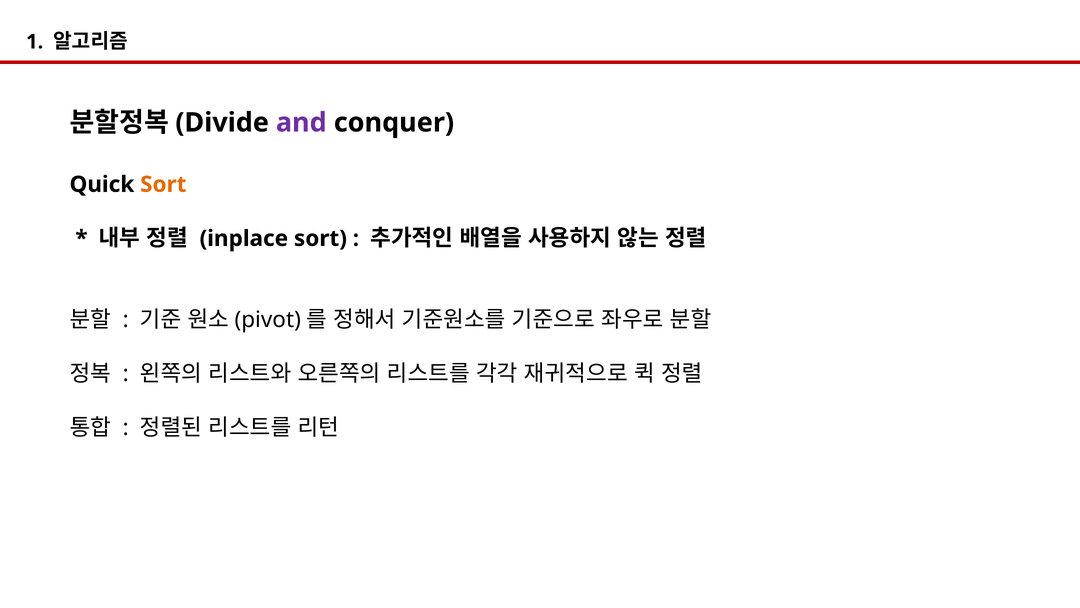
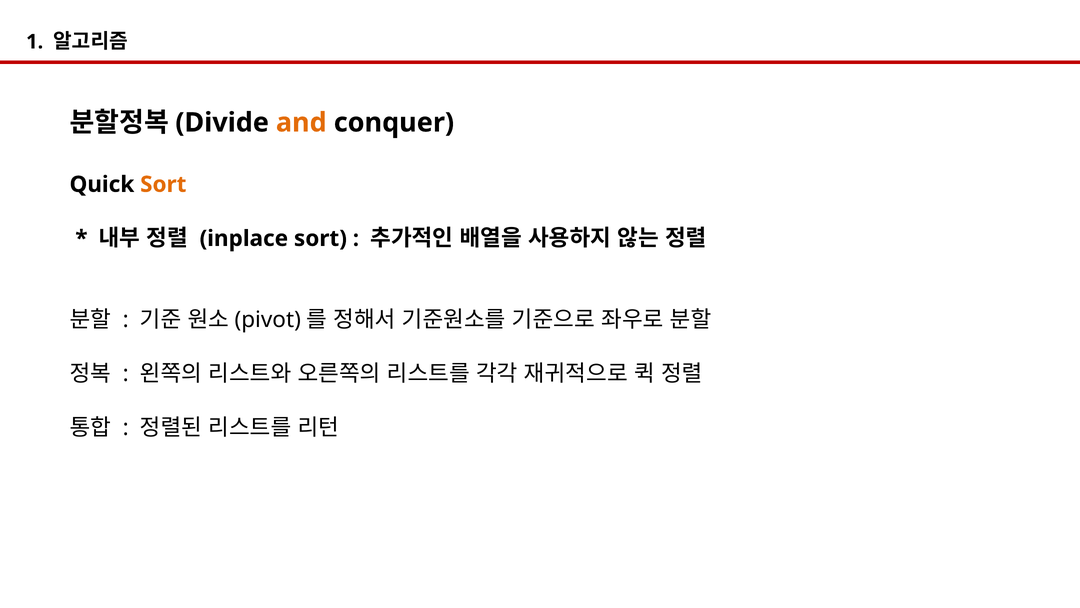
and colour: purple -> orange (301, 123)
